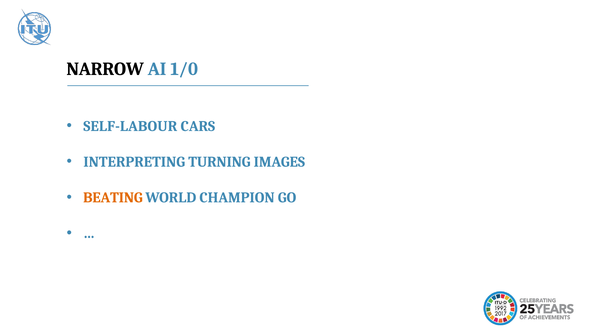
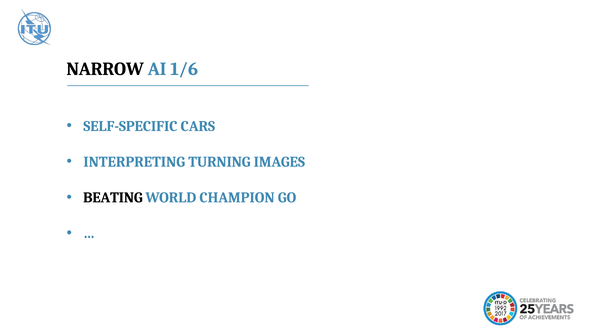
1/0: 1/0 -> 1/6 (184, 69)
SELF-LABOUR: SELF-LABOUR -> SELF-SPECIFIC (130, 126)
BEATING colour: orange -> black (113, 197)
